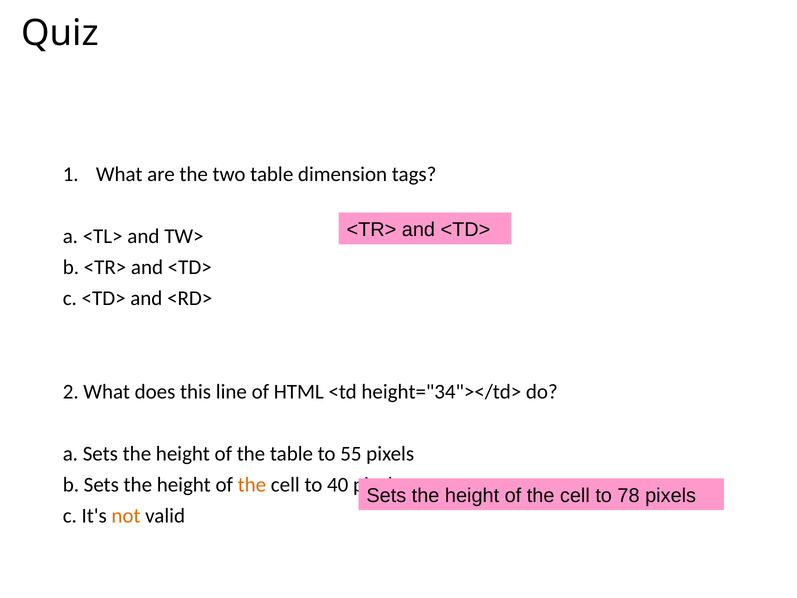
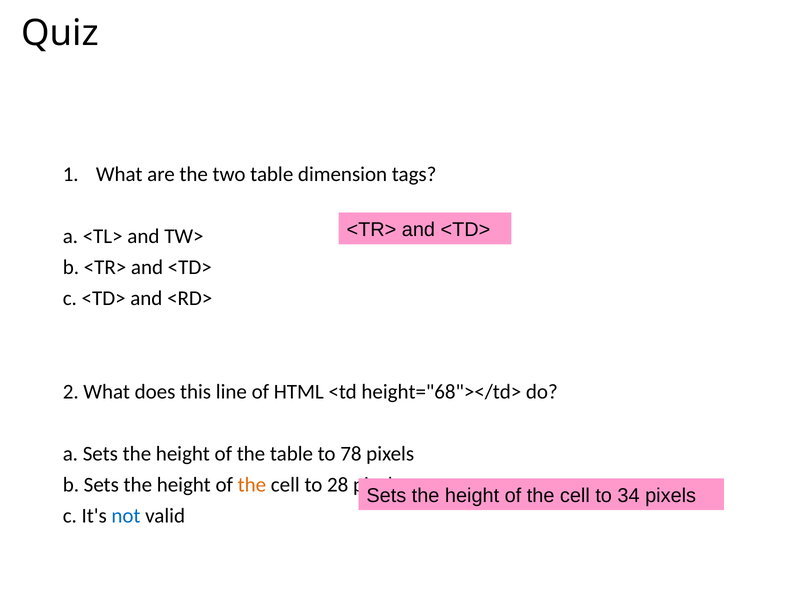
height="34"></td>: height="34"></td> -> height="68"></td> (441, 391)
55: 55 -> 78 (351, 454)
40: 40 -> 28 (338, 485)
78: 78 -> 34 (629, 495)
not colour: orange -> blue (126, 516)
